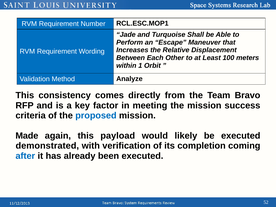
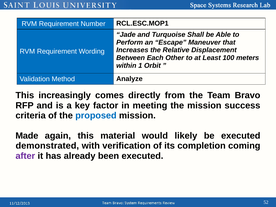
consistency: consistency -> increasingly (65, 95)
payload: payload -> material (118, 136)
after colour: blue -> purple (25, 156)
